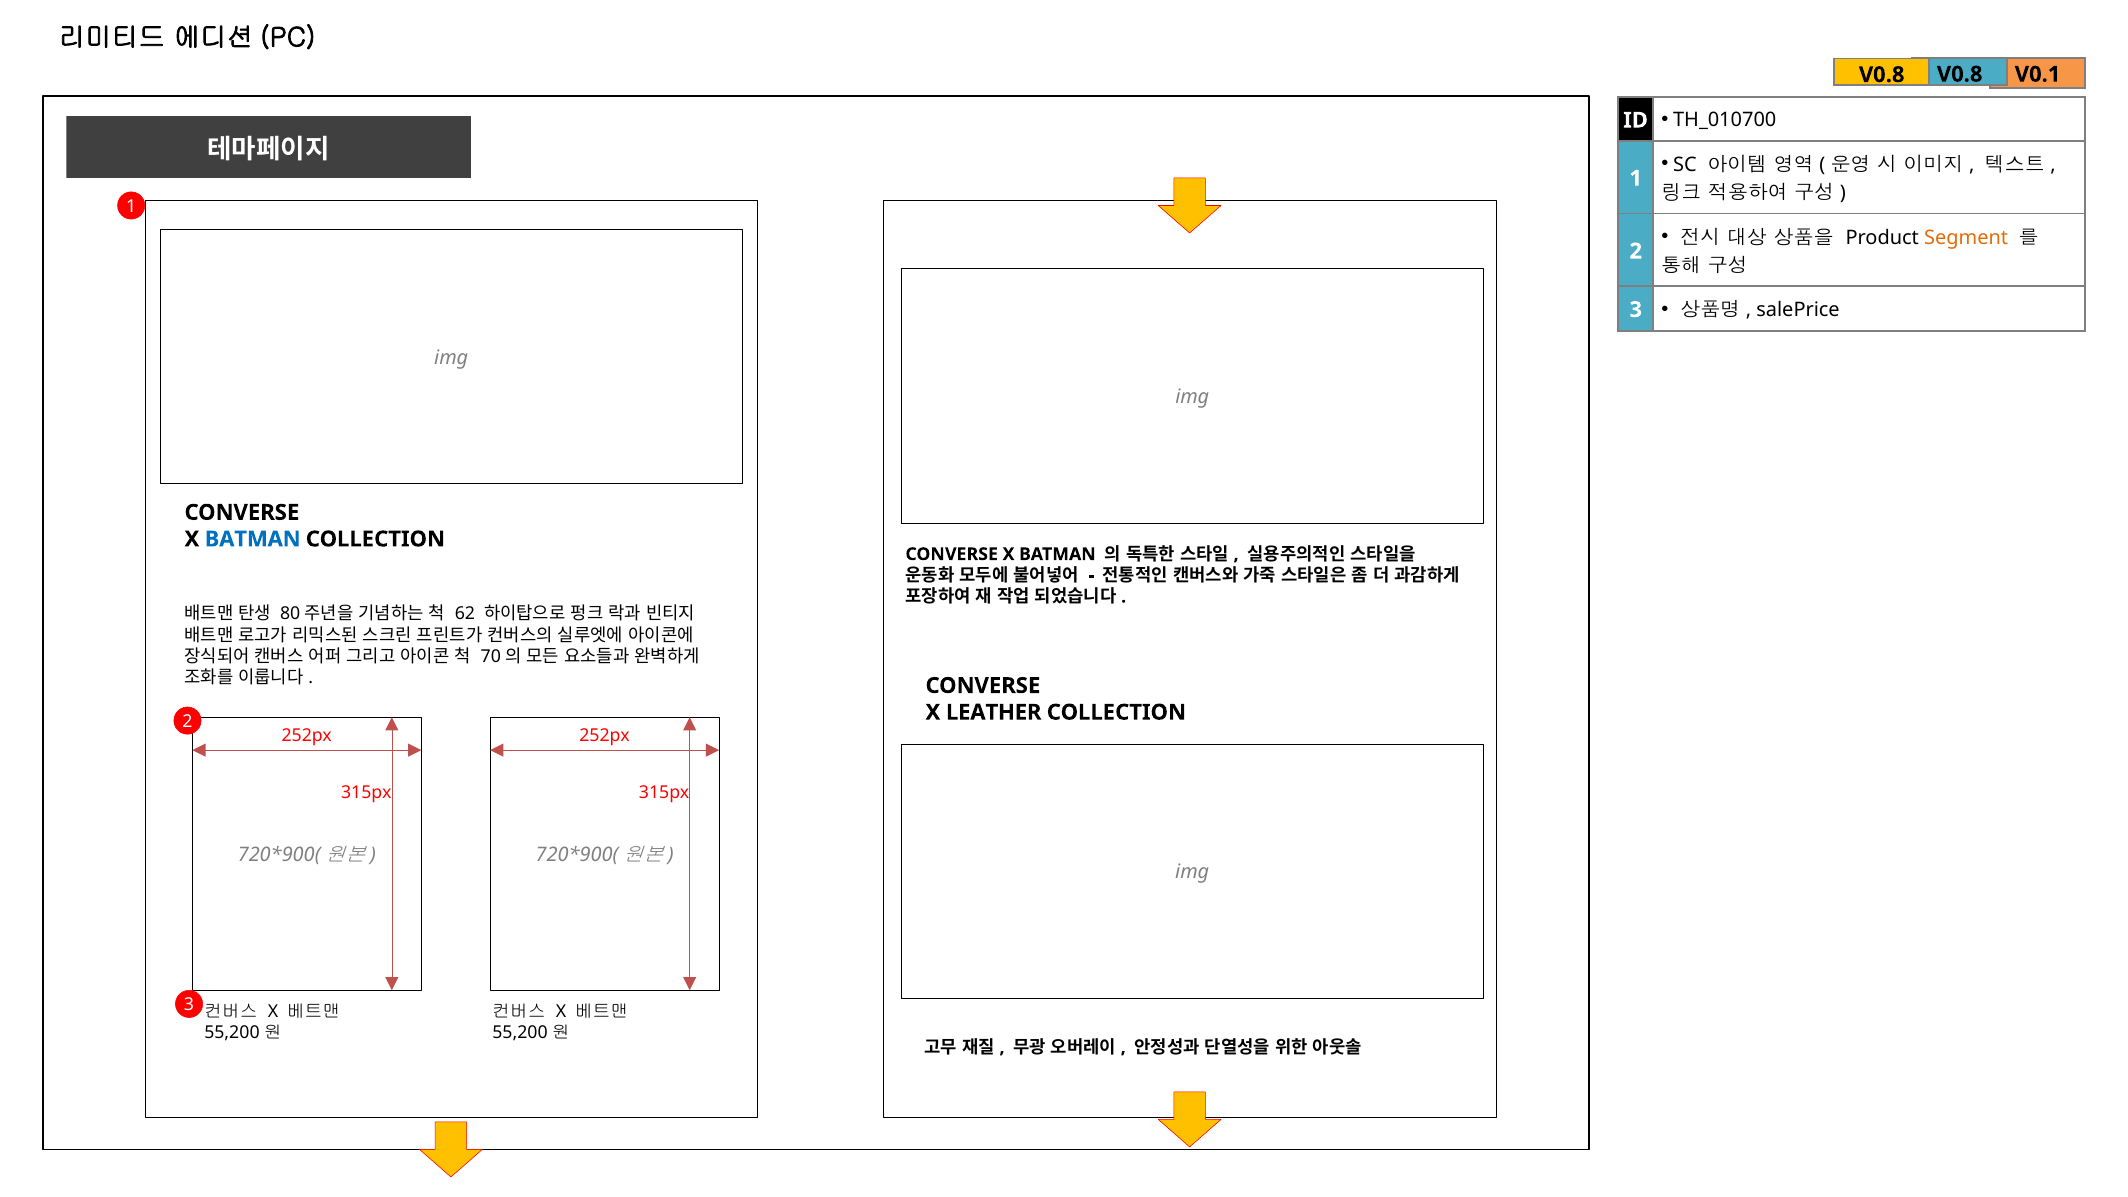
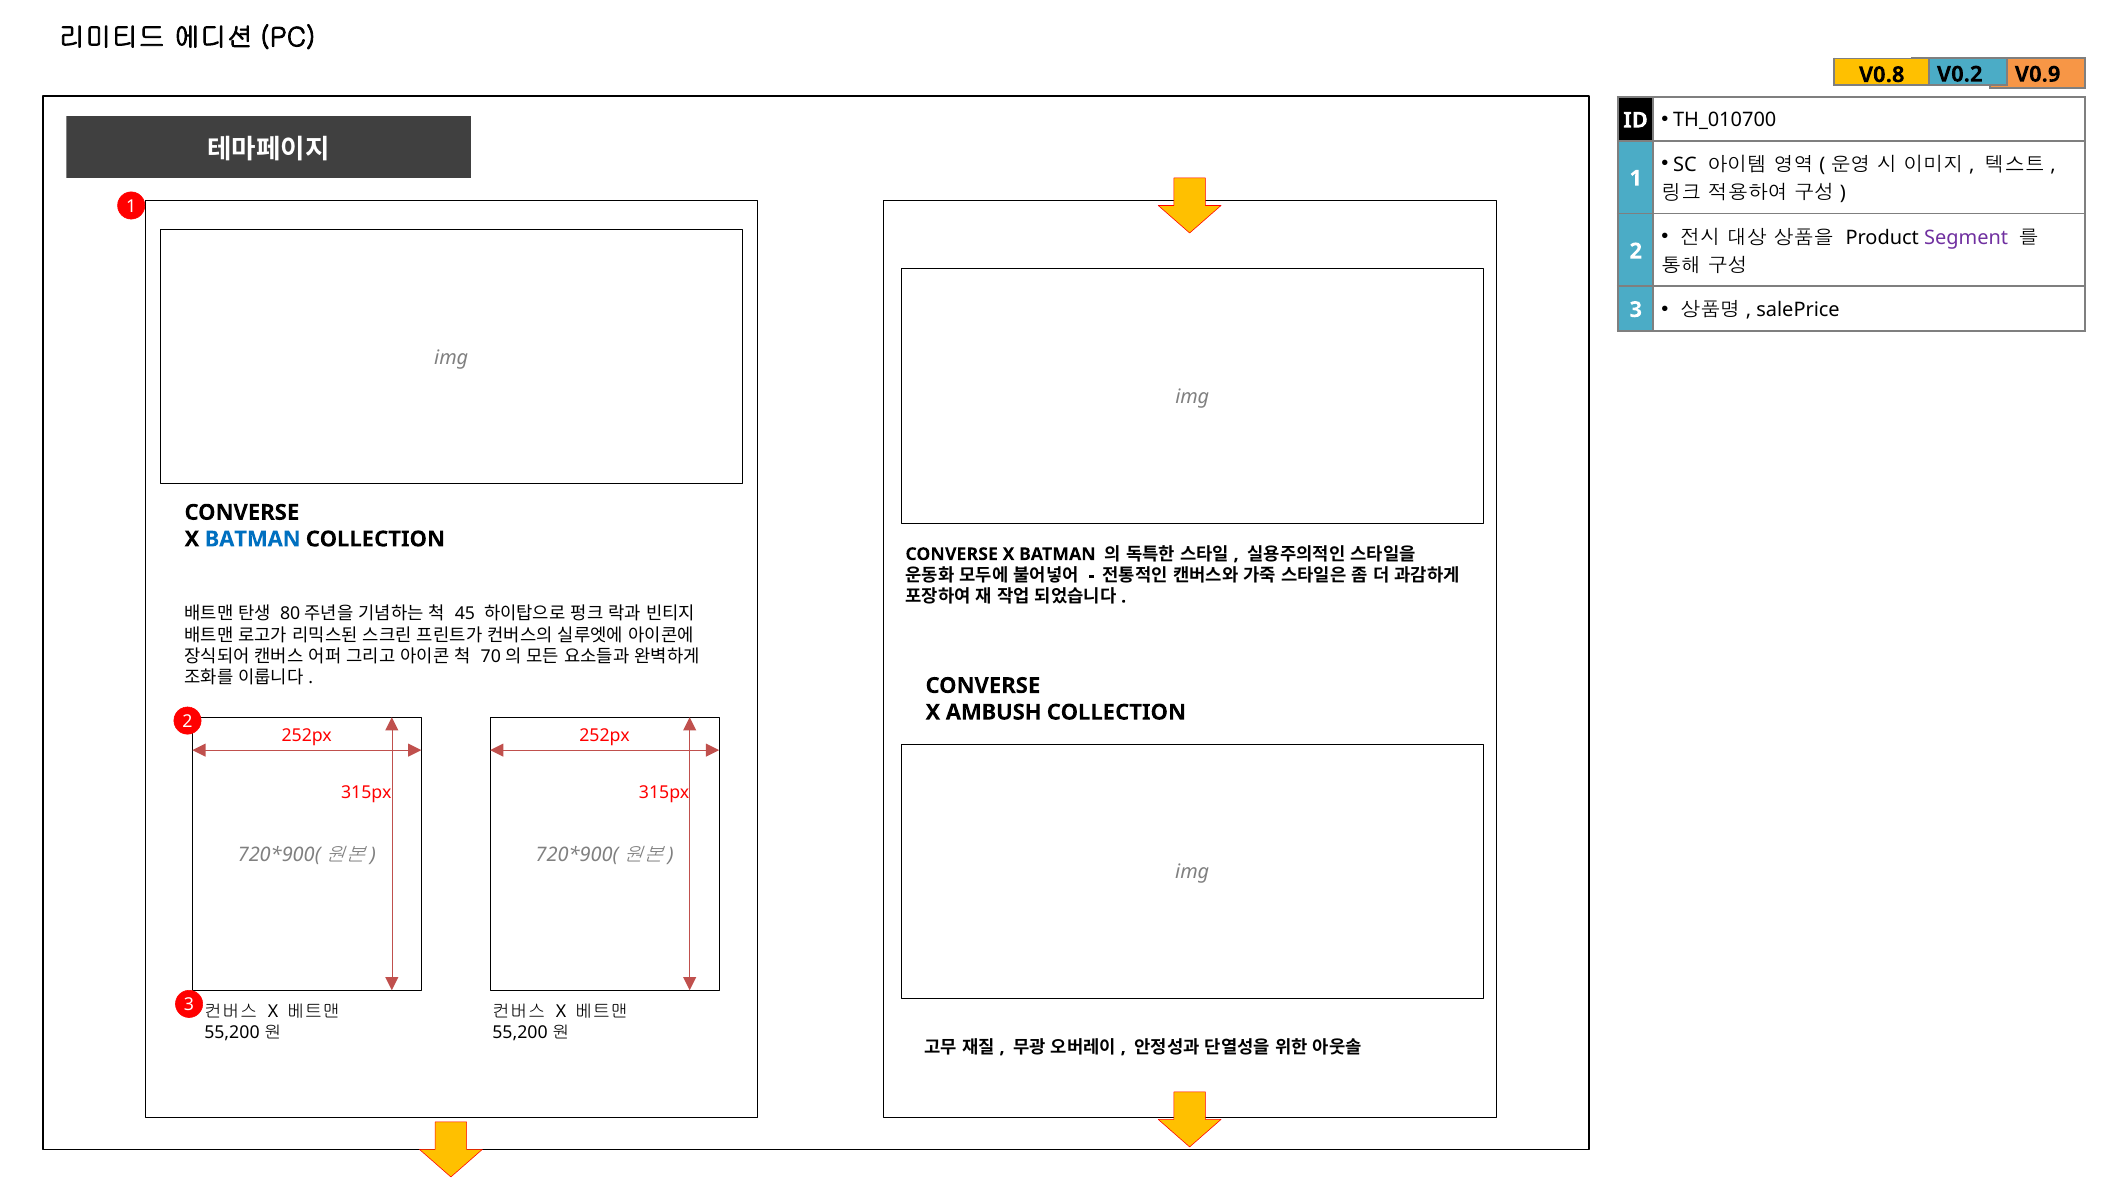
V0.8: V0.8 -> V0.2 (1960, 74)
V0.1: V0.1 -> V0.9 (2038, 74)
Segment colour: orange -> purple (1966, 238)
62: 62 -> 45 (465, 614)
LEATHER: LEATHER -> AMBUSH (994, 712)
